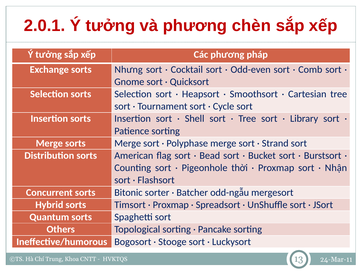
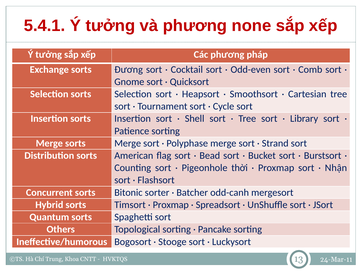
2.0.1: 2.0.1 -> 5.4.1 (45, 26)
chèn: chèn -> none (251, 26)
Nhưng: Nhưng -> Đương (129, 70)
odd-ngẫu: odd-ngẫu -> odd-canh (230, 193)
